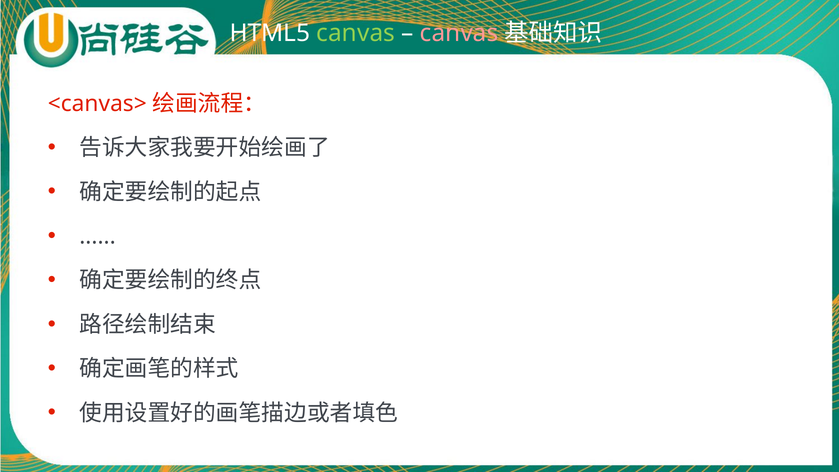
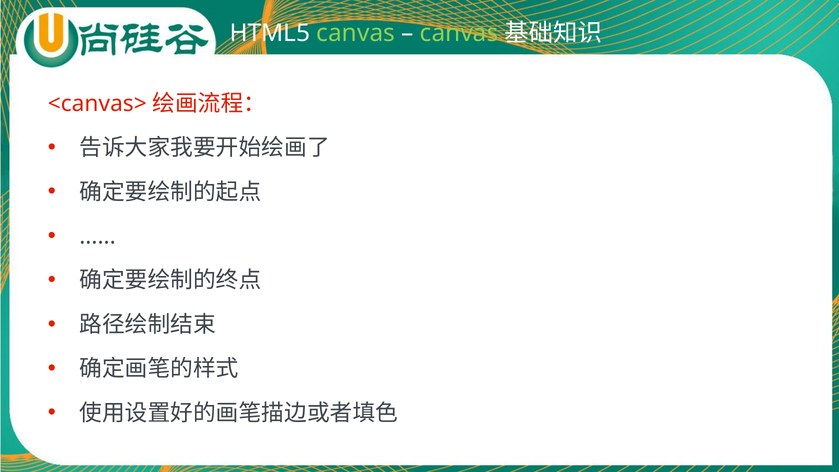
canvas colour: pink -> light green (459, 33)
